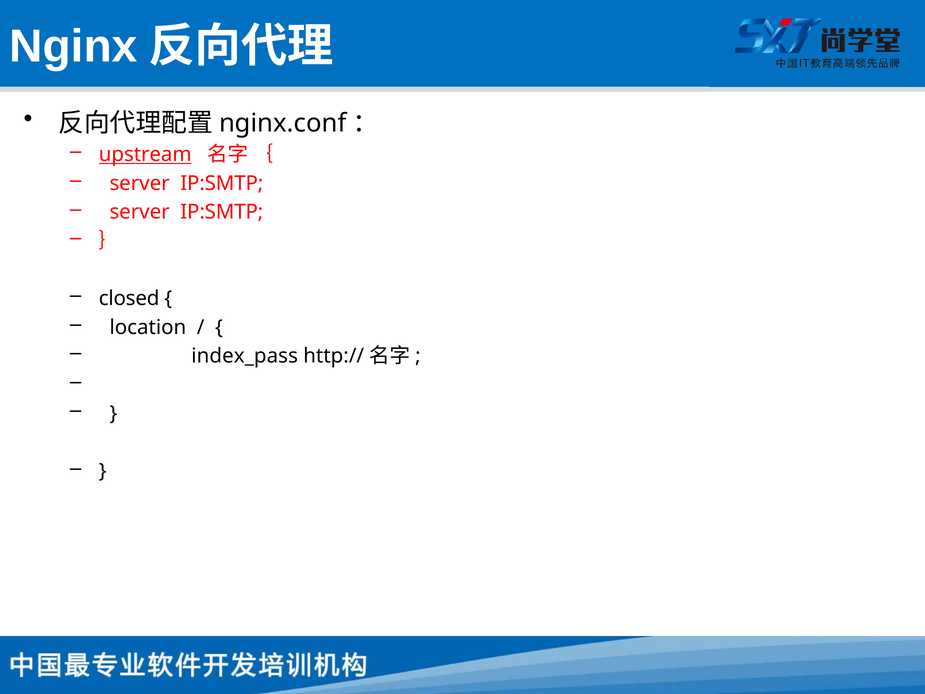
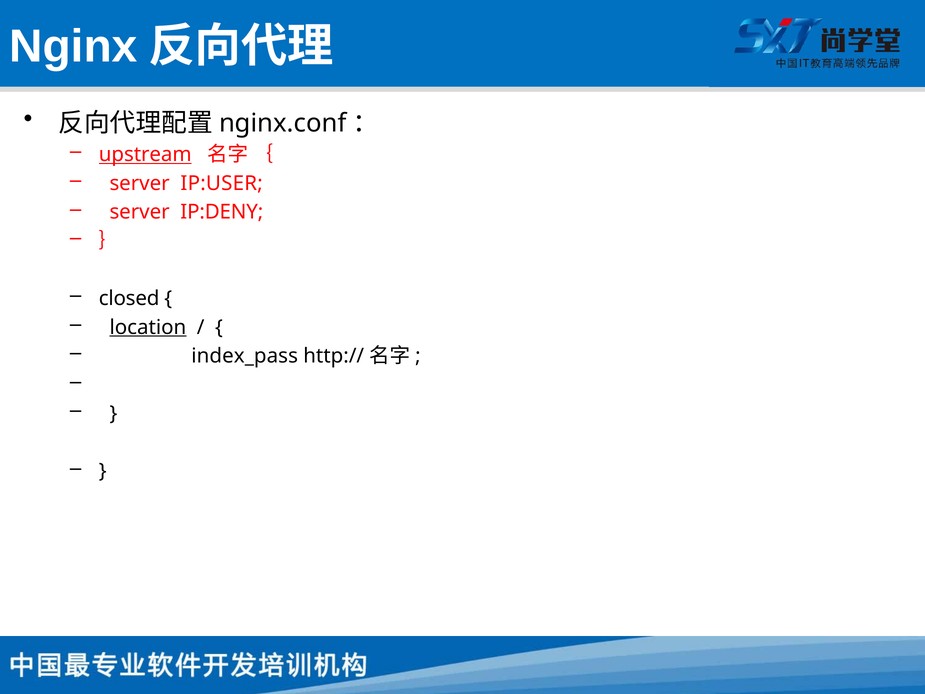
IP:SMTP: IP:SMTP -> IP:USER (222, 183)
IP:SMTP: IP:SMTP -> IP:DENY (222, 212)
location underline: none -> present (148, 327)
